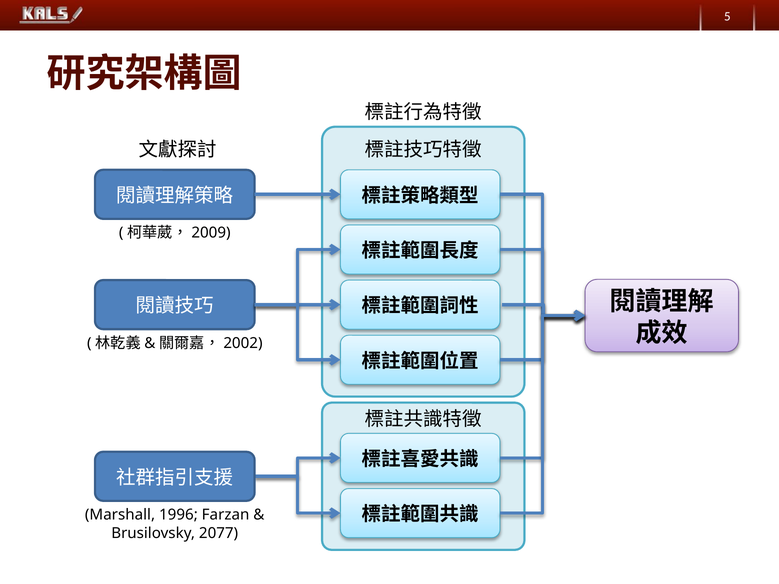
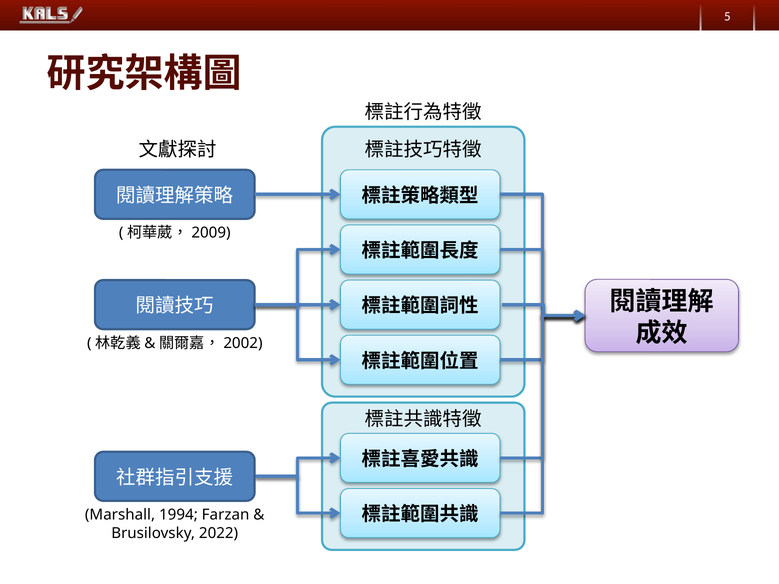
1996: 1996 -> 1994 (178, 515)
2077: 2077 -> 2022 (219, 533)
